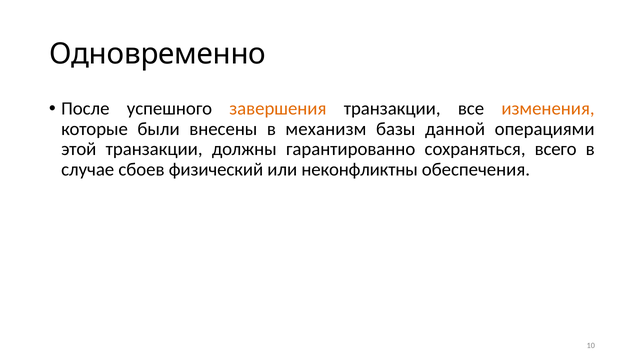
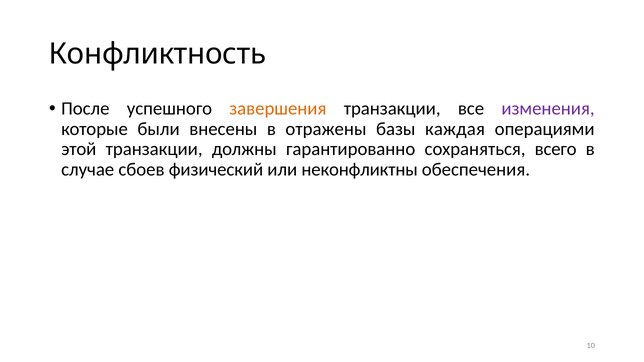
Одновременно: Одновременно -> Конфликтность (158, 54)
изменения colour: orange -> purple (548, 109)
механизм: механизм -> отражены (326, 129)
данной: данной -> каждая (455, 129)
